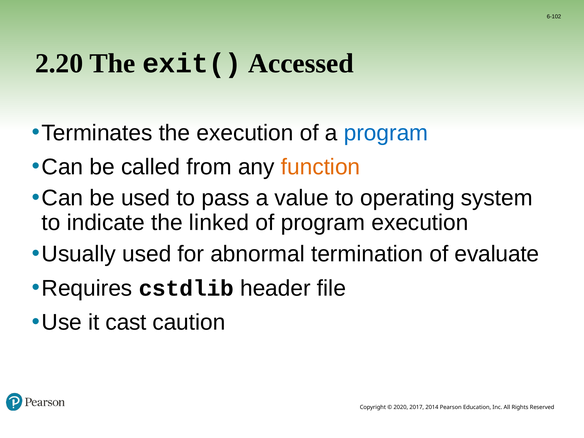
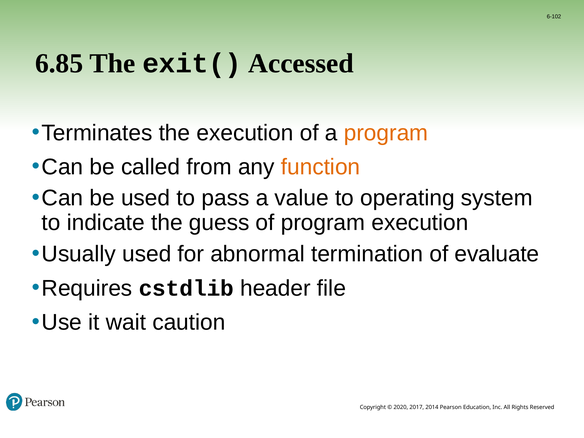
2.20: 2.20 -> 6.85 (59, 63)
program colour: blue -> orange (386, 133)
linked: linked -> guess (219, 223)
cast: cast -> wait (126, 322)
